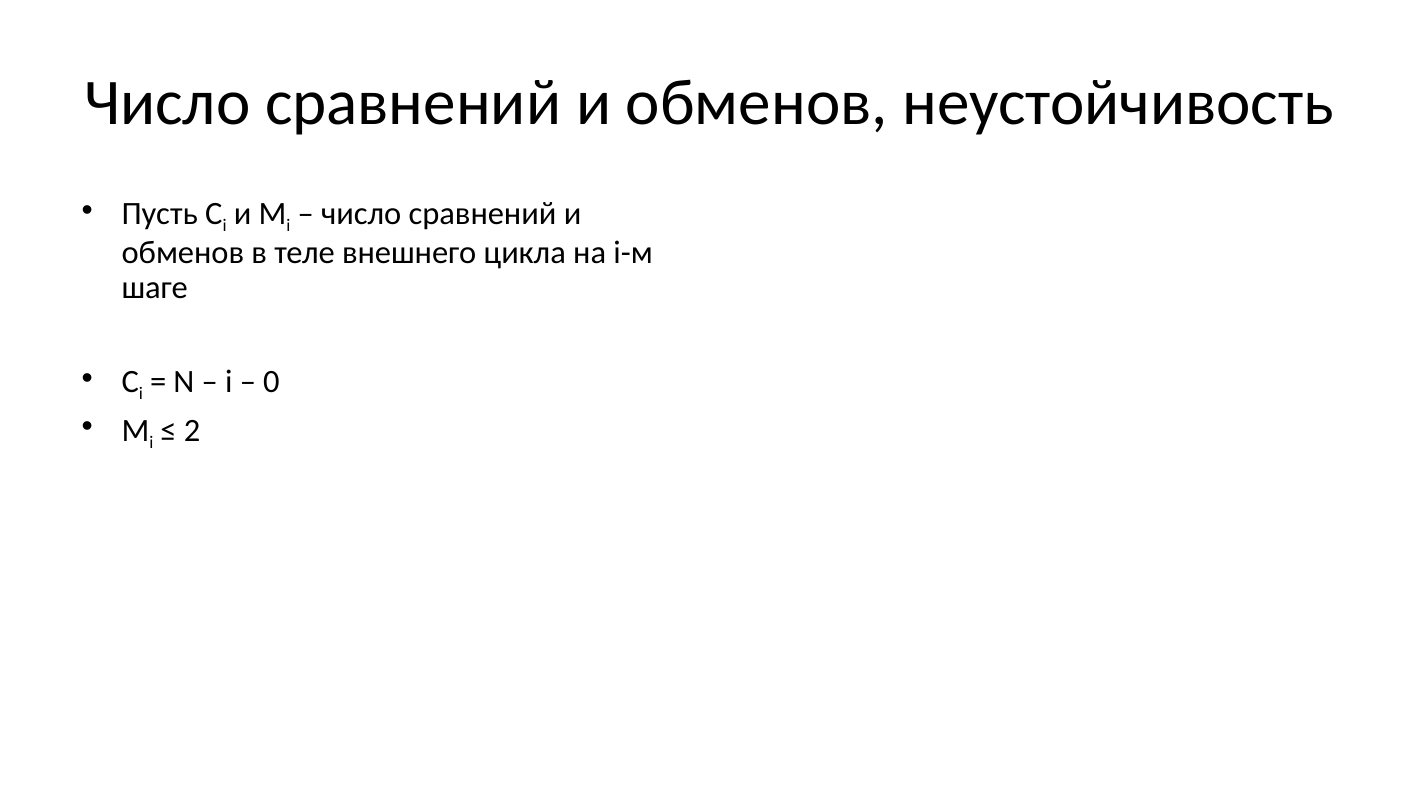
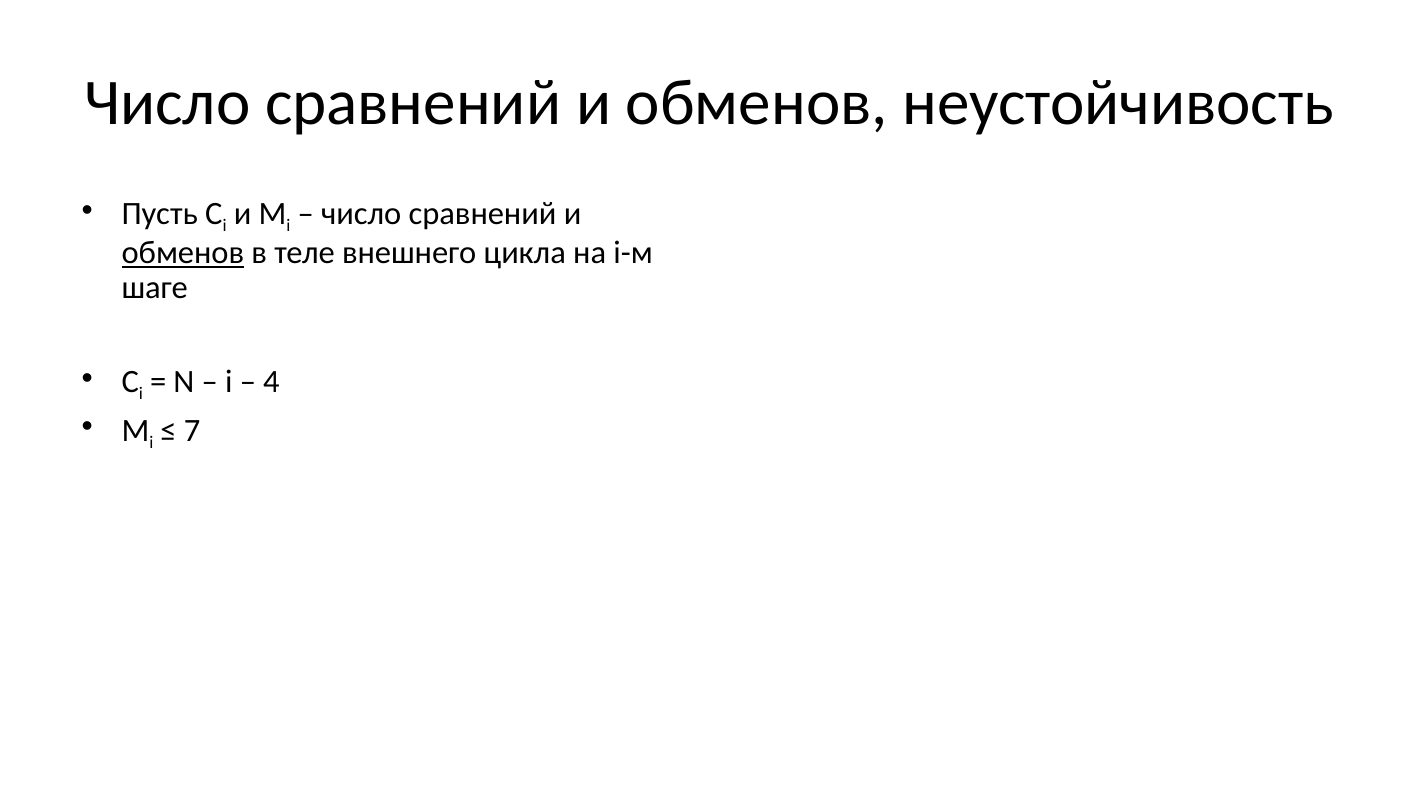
обменов underline: none -> present (183, 253)
0: 0 -> 4 (271, 381)
2: 2 -> 7 (192, 430)
